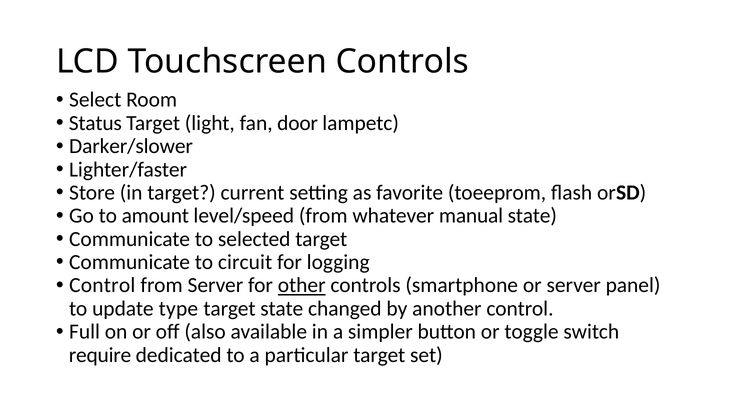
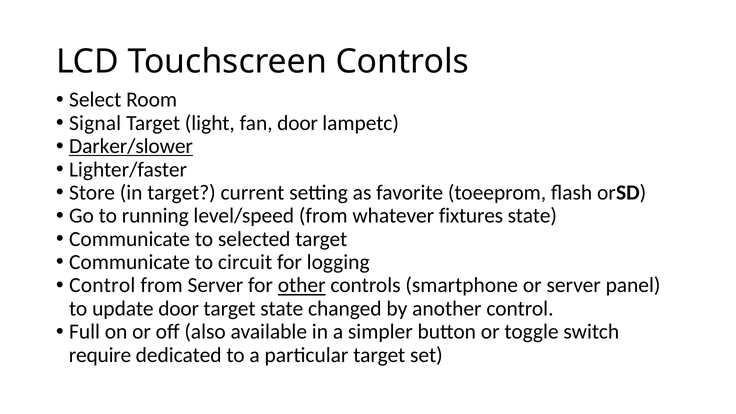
Status: Status -> Signal (95, 123)
Darker/slower underline: none -> present (131, 146)
amount: amount -> running (155, 216)
manual: manual -> fixtures (471, 216)
update type: type -> door (179, 309)
